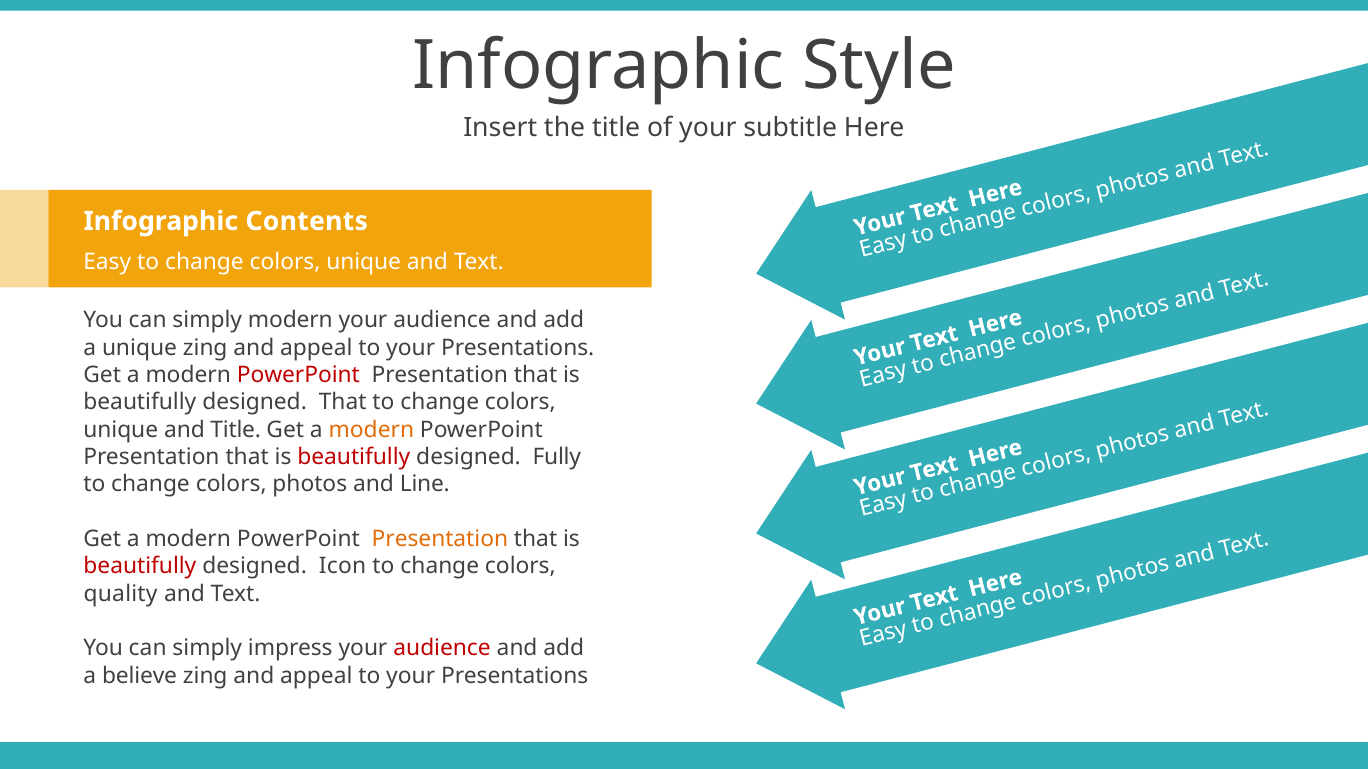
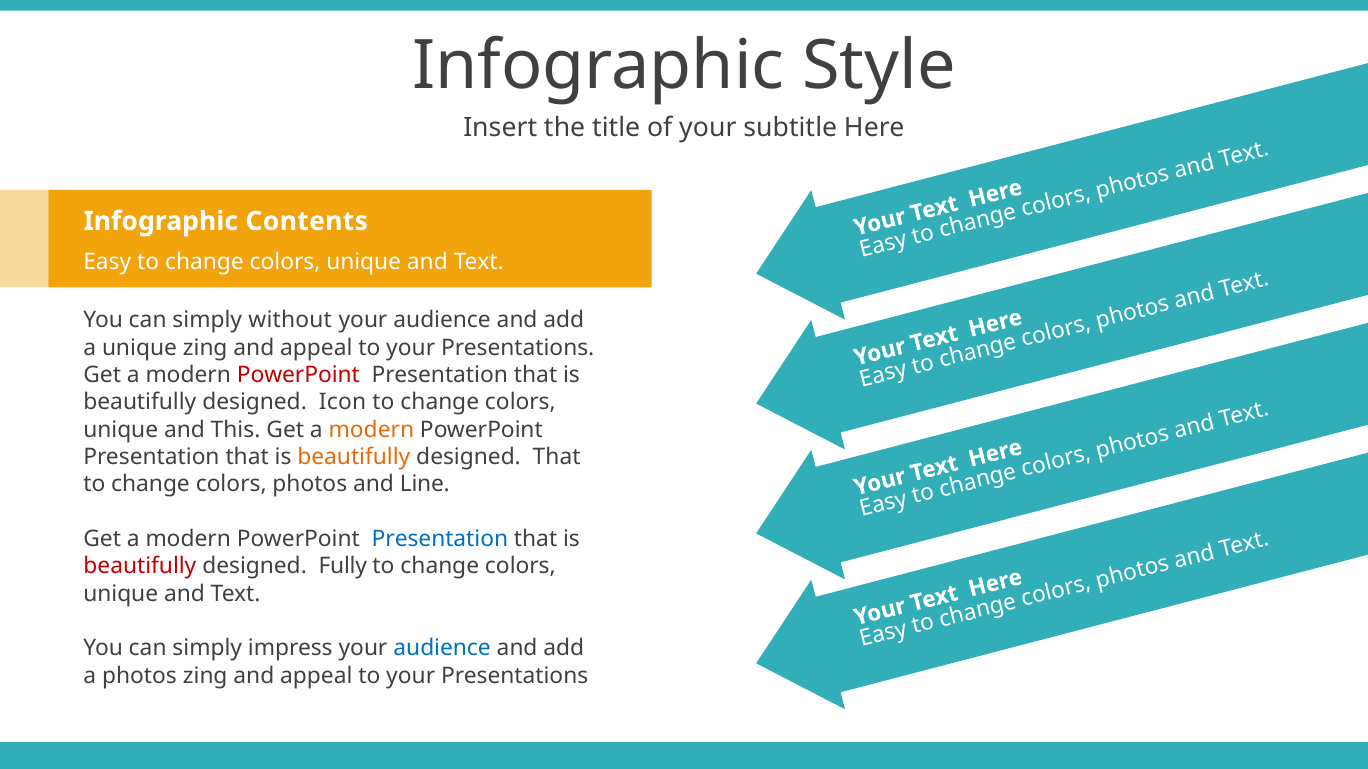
simply modern: modern -> without (290, 321)
designed That: That -> Icon (343, 403)
and Title: Title -> This (236, 430)
beautifully colour: red -> orange (354, 457)
designed Fully: Fully -> That (557, 457)
Presentation colour: orange -> blue (440, 539)
Icon: Icon -> Fully (343, 567)
quality: quality -> unique (121, 594)
audience colour: red -> blue (442, 649)
a believe: believe -> photos (139, 676)
